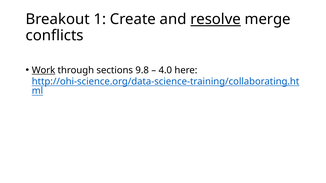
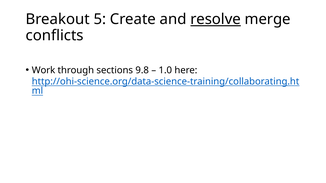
1: 1 -> 5 (100, 19)
Work underline: present -> none (43, 70)
4.0: 4.0 -> 1.0 (165, 70)
